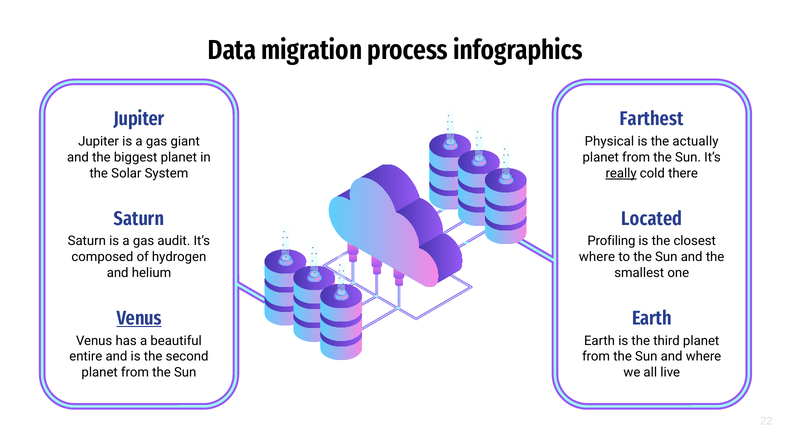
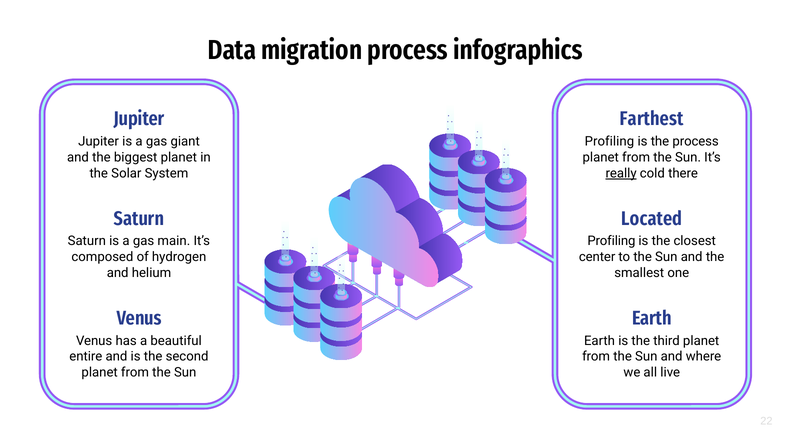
Physical: Physical -> Profiling (609, 142)
the actually: actually -> process (696, 142)
audit: audit -> main (174, 241)
where: where -> center (597, 257)
Venus underline: present -> none (139, 318)
